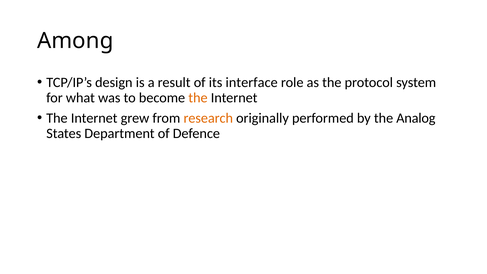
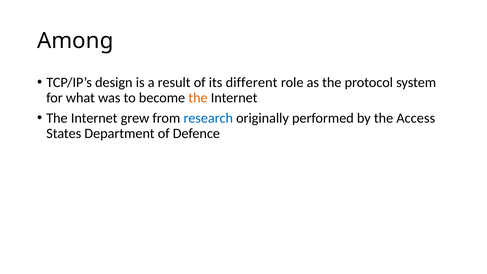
interface: interface -> different (252, 82)
research colour: orange -> blue (208, 118)
Analog: Analog -> Access (416, 118)
